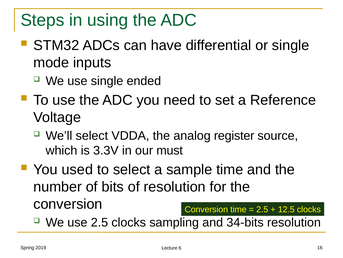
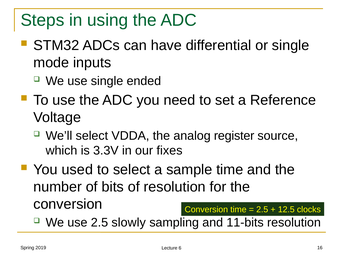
must: must -> fixes (169, 150)
2.5 clocks: clocks -> slowly (129, 222)
34-bits: 34-bits -> 11-bits (245, 222)
